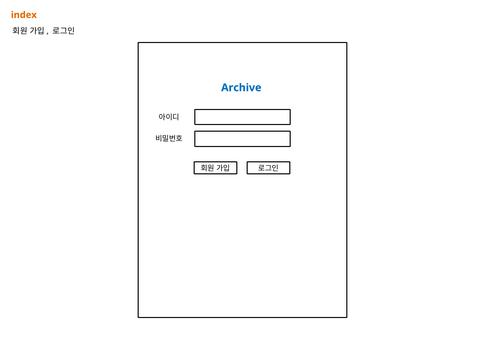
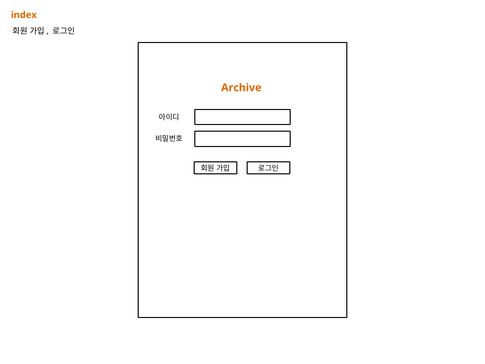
Archive colour: blue -> orange (241, 88)
